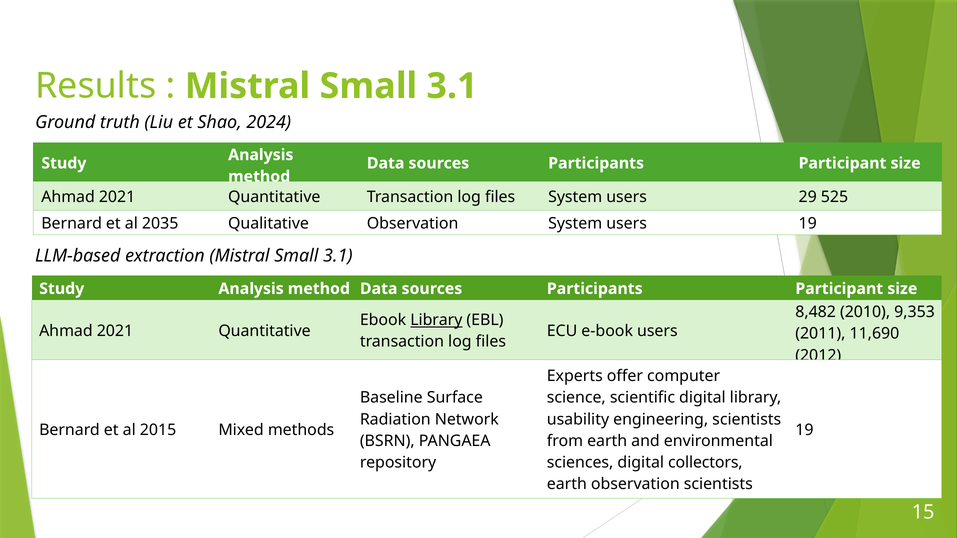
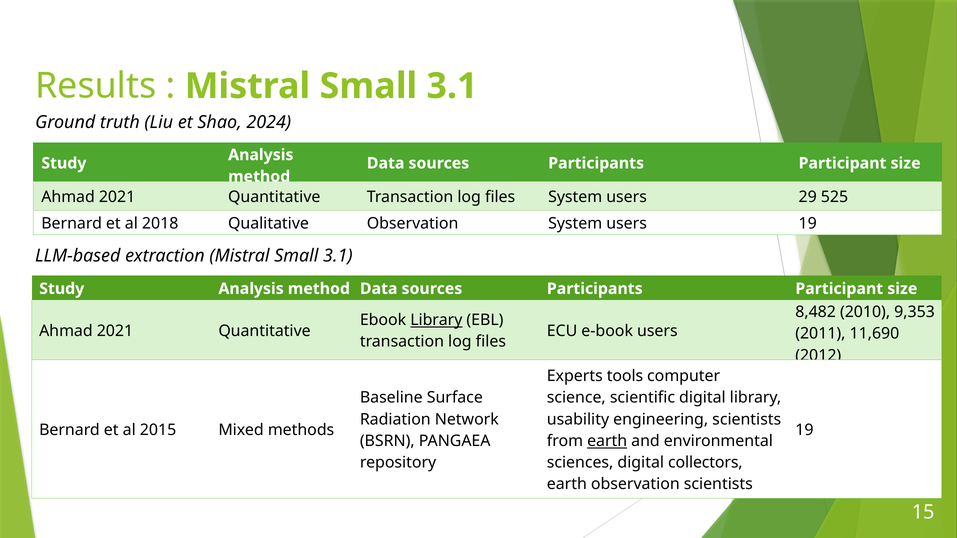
2035: 2035 -> 2018 (160, 224)
offer: offer -> tools (625, 376)
earth underline: none -> present (607, 441)
